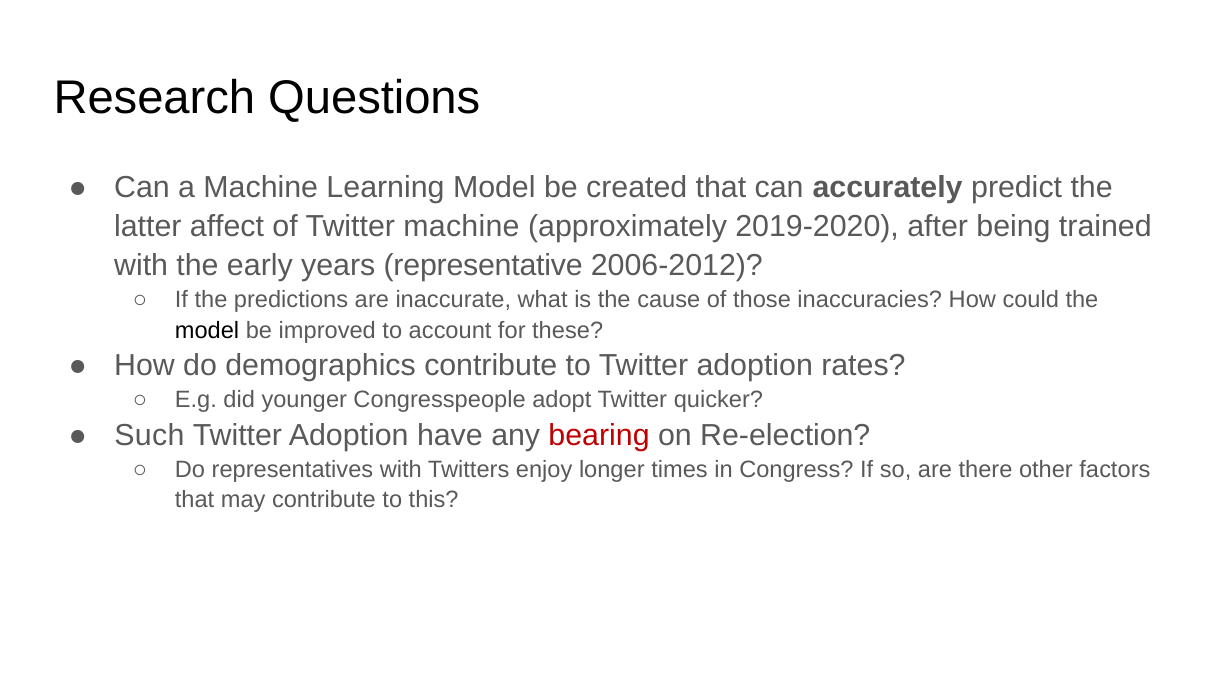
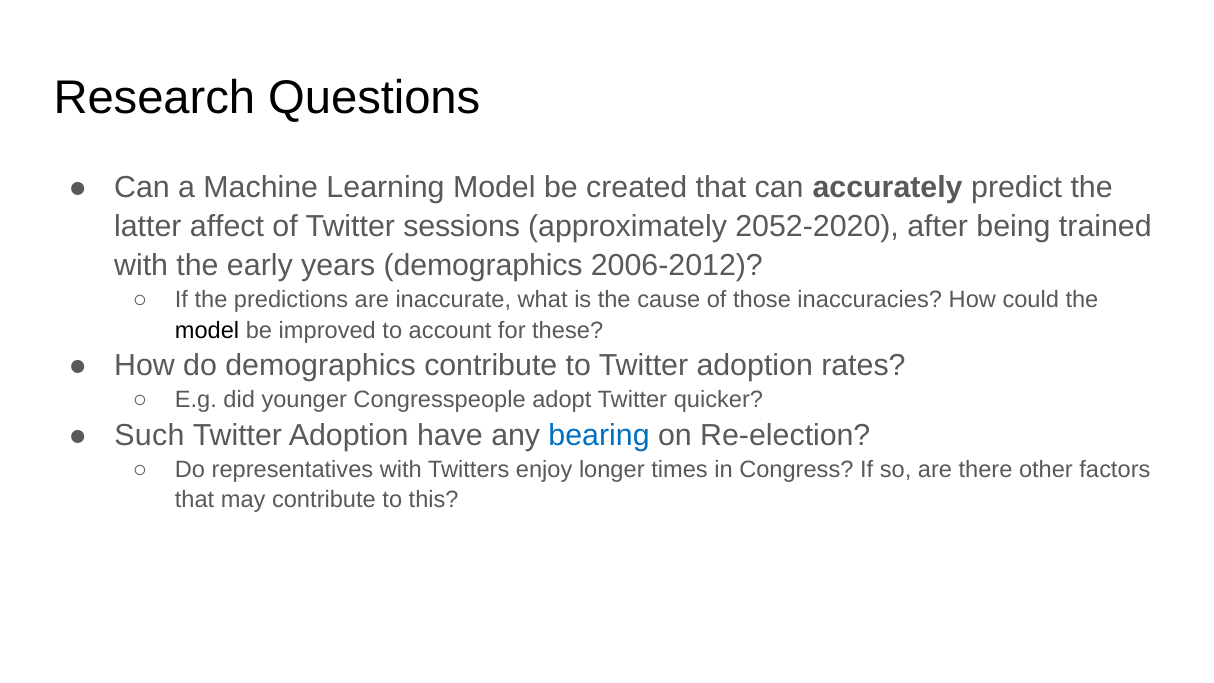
Twitter machine: machine -> sessions (462, 227)
2019-2020: 2019-2020 -> 2052-2020 (817, 227)
years representative: representative -> demographics (483, 266)
bearing colour: red -> blue (599, 435)
